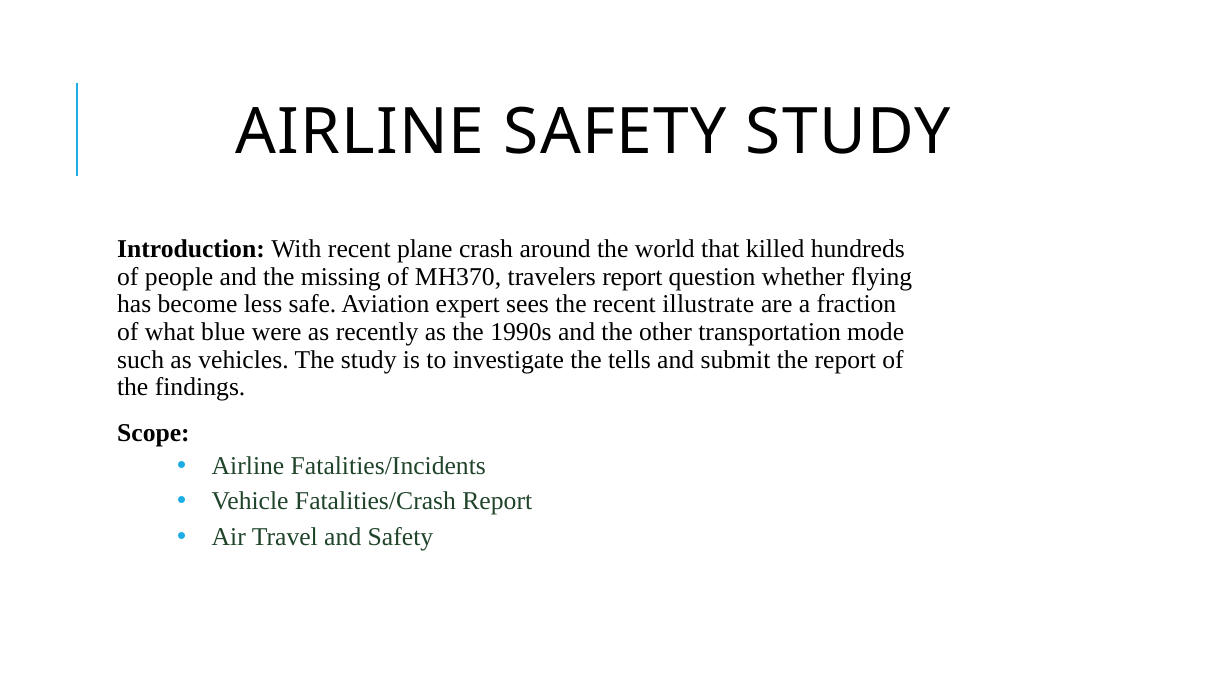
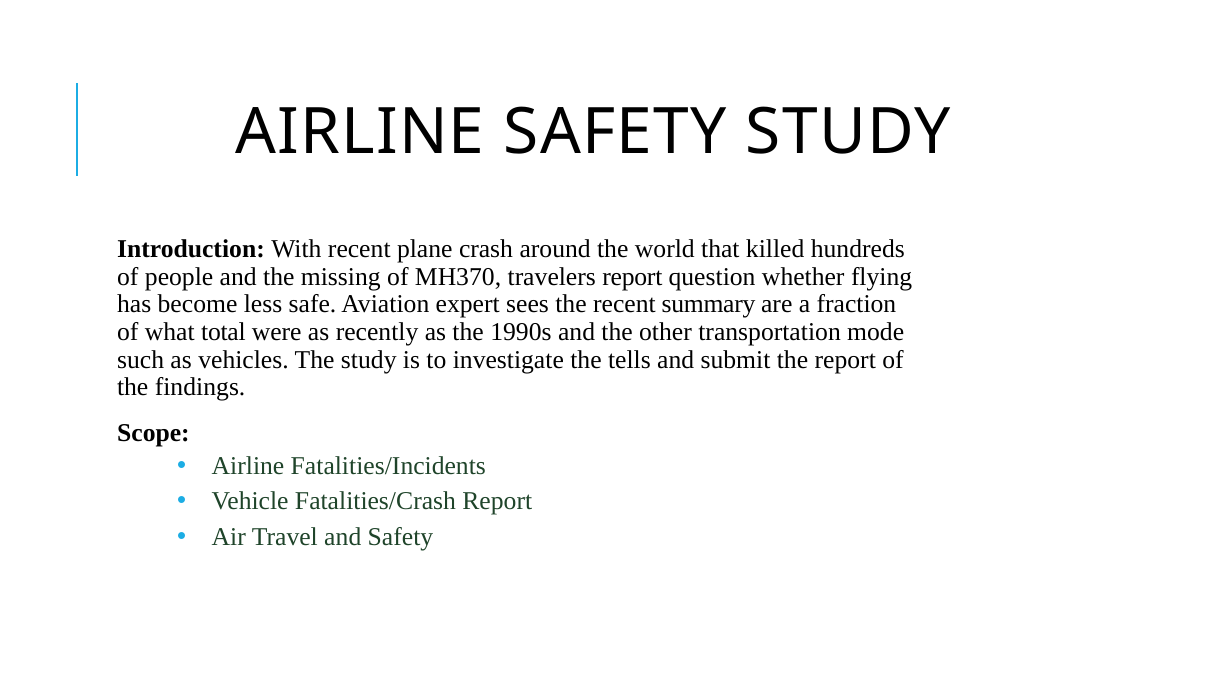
illustrate: illustrate -> summary (708, 304)
blue: blue -> total (223, 332)
